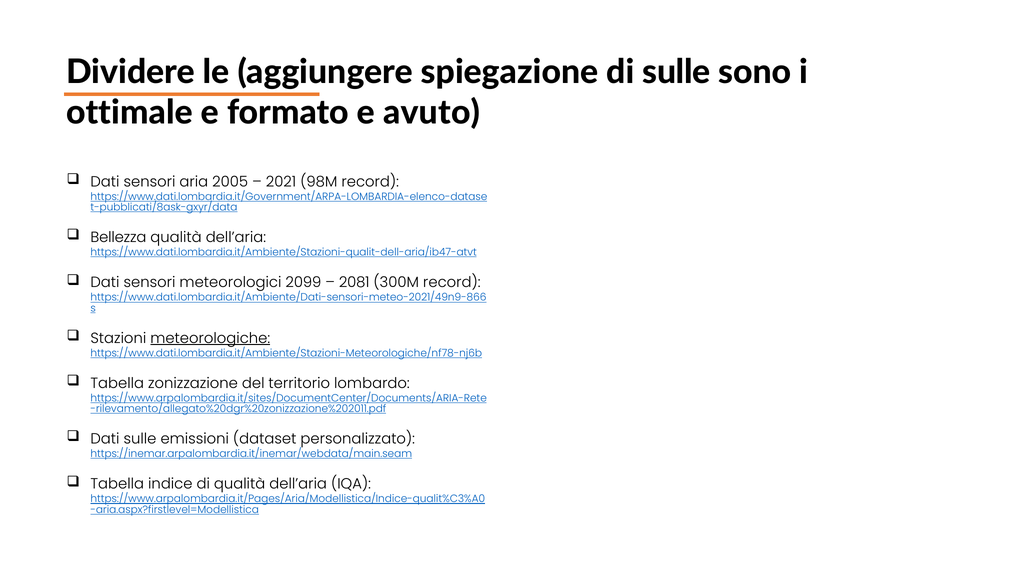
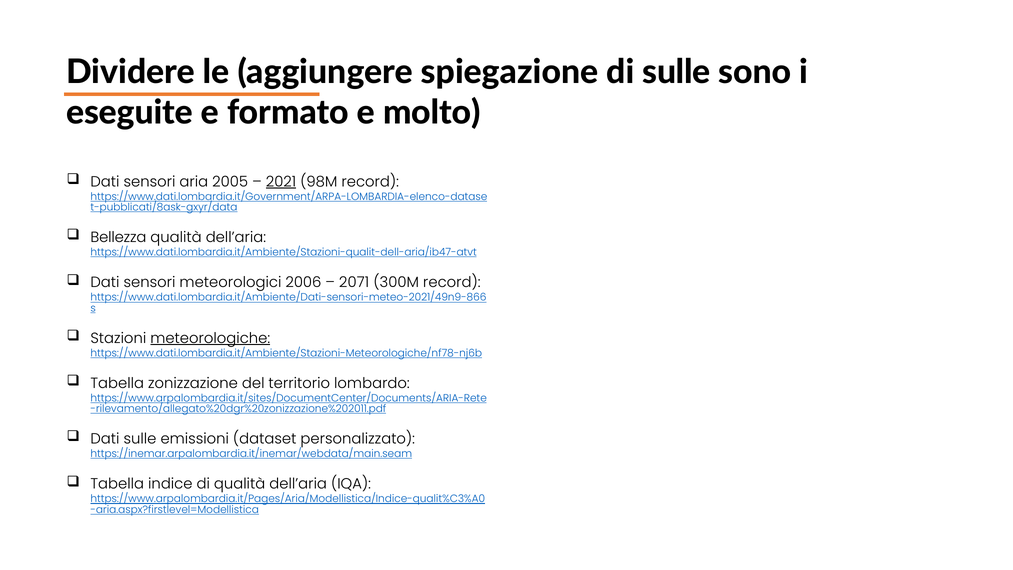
ottimale: ottimale -> eseguite (130, 113)
avuto: avuto -> molto (432, 113)
2021 underline: none -> present (281, 182)
2099: 2099 -> 2006 (303, 282)
2081: 2081 -> 2071 (354, 282)
